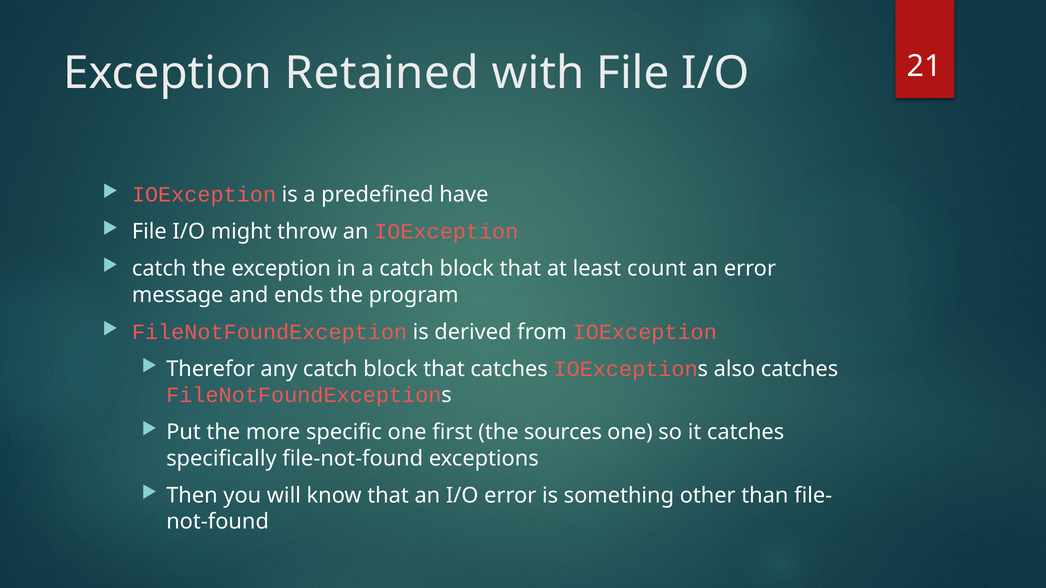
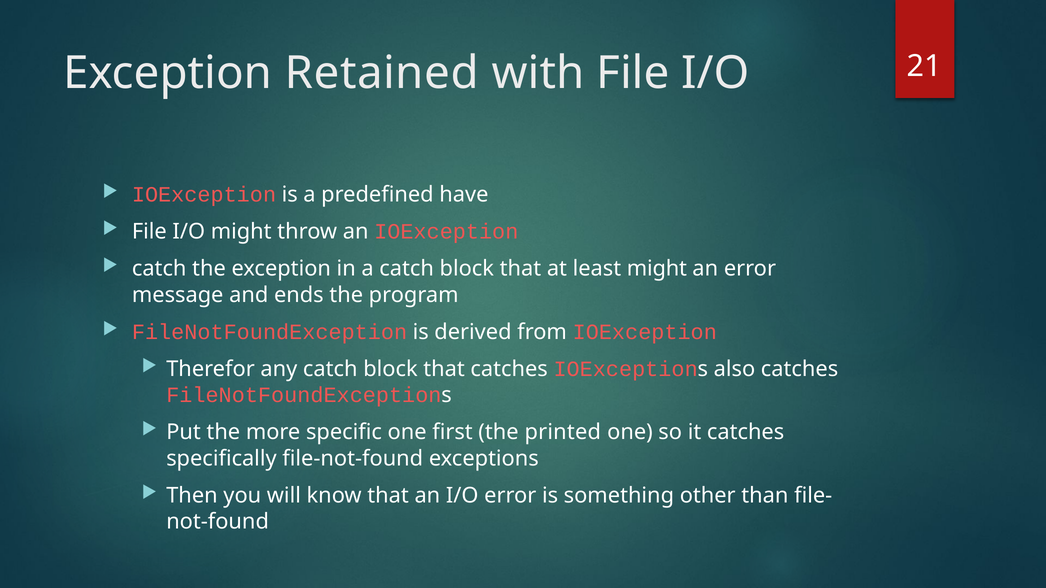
least count: count -> might (657, 269)
sources: sources -> printed (563, 433)
